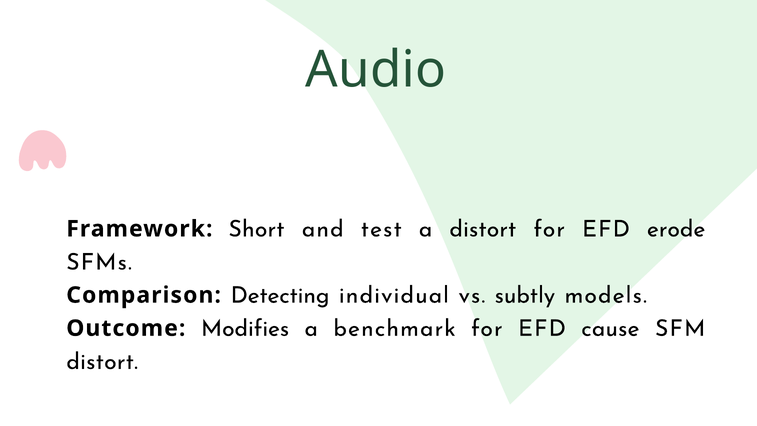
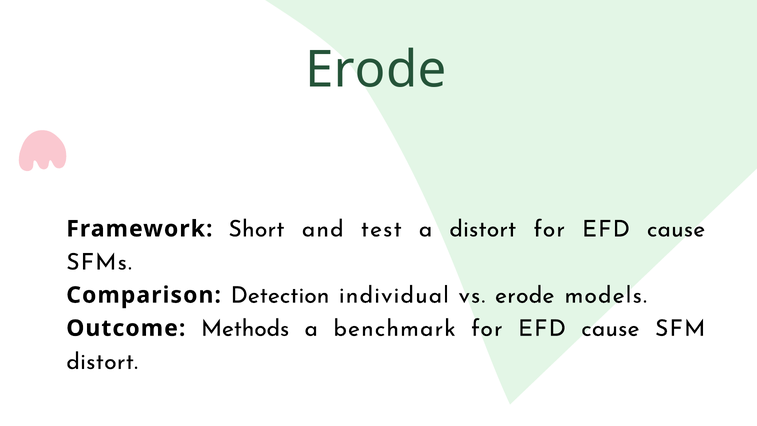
Audio: Audio -> Erode (376, 70)
erode: erode -> cause (676, 229)
Detecting: Detecting -> Detection (280, 295)
vs subtly: subtly -> erode (525, 295)
Modifies: Modifies -> Methods (245, 328)
